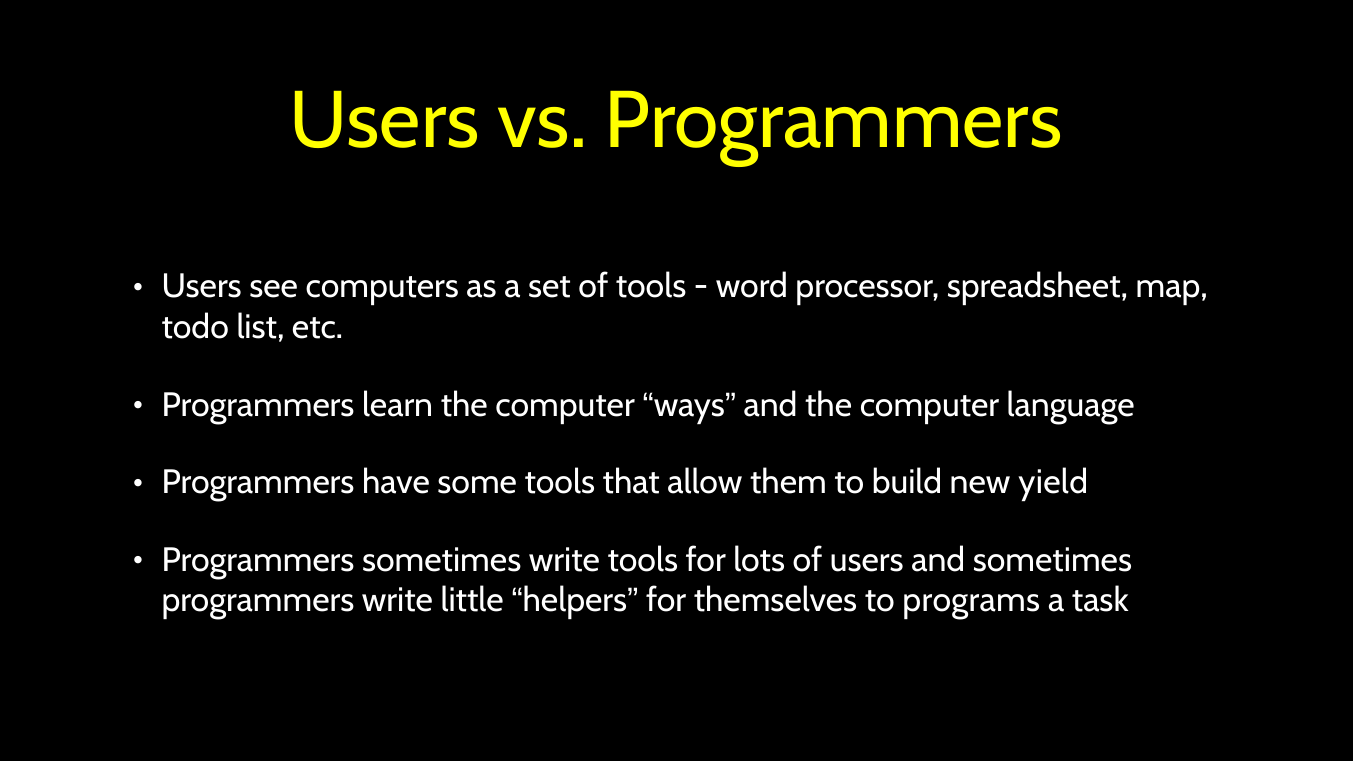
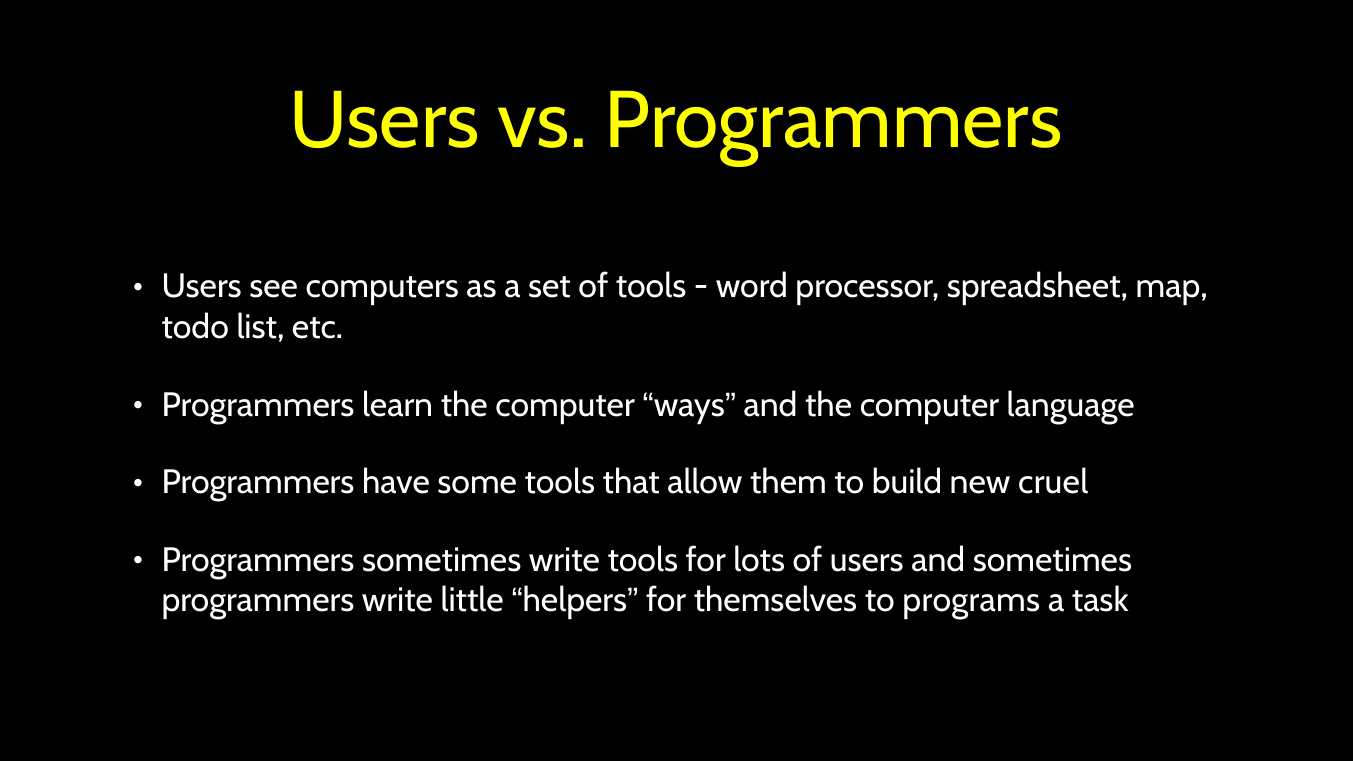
yield: yield -> cruel (1053, 482)
